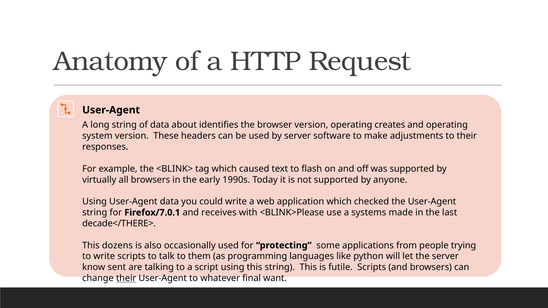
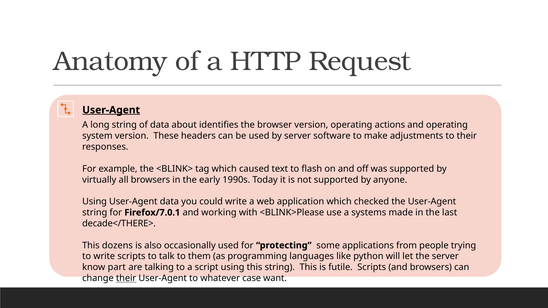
User-Agent underline: none -> present (111, 110)
creates: creates -> actions (390, 125)
receives: receives -> working (219, 213)
sent: sent -> part (117, 267)
final: final -> case (252, 278)
